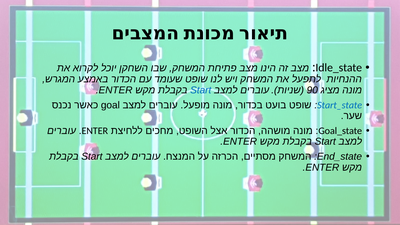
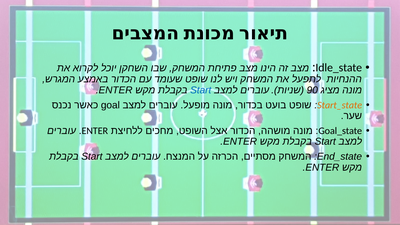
Start_state colour: blue -> orange (340, 105)
